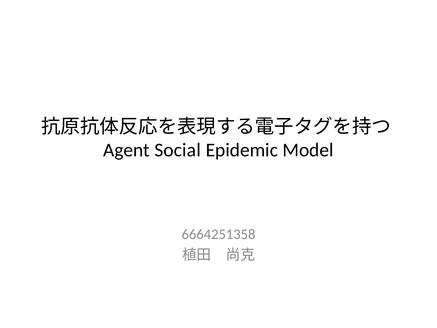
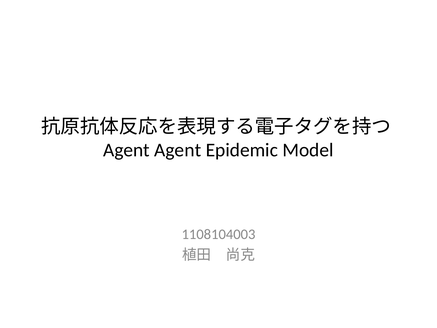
Social: Social -> Agent (178, 150)
6664251358: 6664251358 -> 1108104003 (219, 234)
